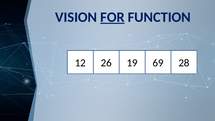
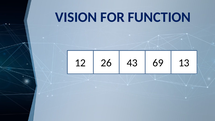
FOR underline: present -> none (112, 17)
19: 19 -> 43 (132, 63)
28: 28 -> 13 (184, 63)
